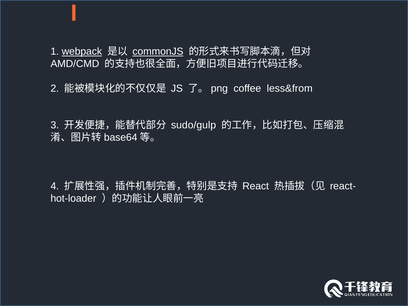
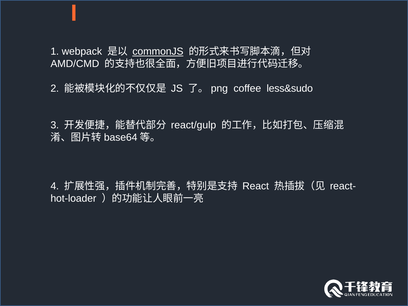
webpack underline: present -> none (82, 52)
less&from: less&from -> less&sudo (290, 88)
sudo/gulp: sudo/gulp -> react/gulp (194, 125)
